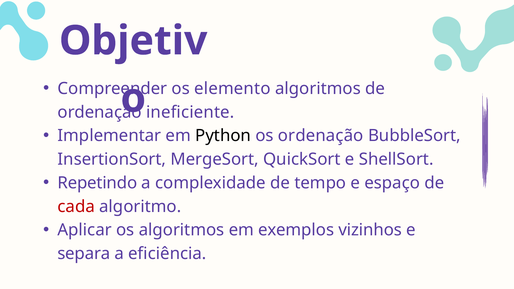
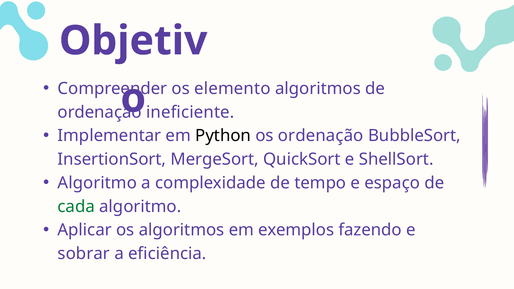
Repetindo: Repetindo -> Algoritmo (97, 183)
cada colour: red -> green (76, 207)
vizinhos: vizinhos -> fazendo (370, 230)
separa: separa -> sobrar (84, 254)
